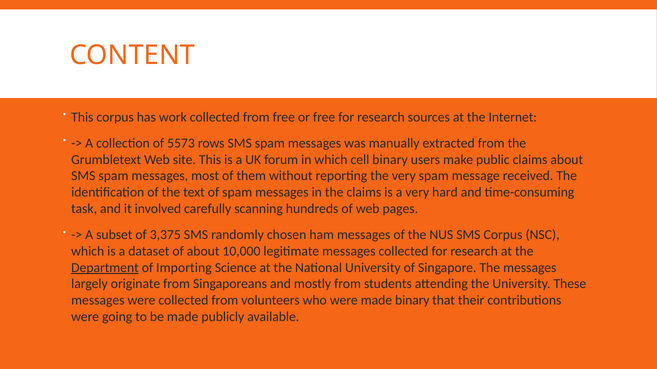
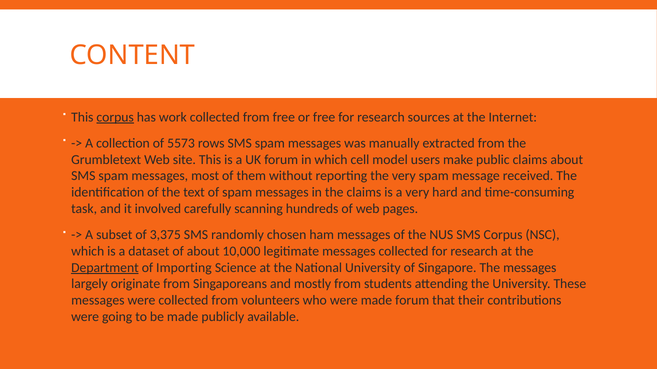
corpus underline: none -> present (115, 117)
cell binary: binary -> model (390, 160)
made binary: binary -> forum (412, 301)
